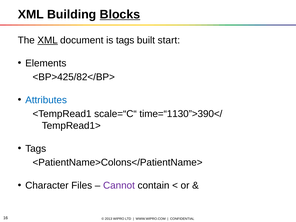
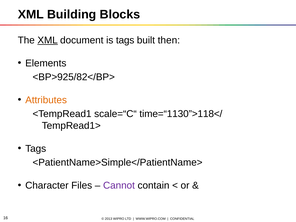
Blocks underline: present -> none (120, 14)
start: start -> then (169, 40)
<BP>425/82</BP>: <BP>425/82</BP> -> <BP>925/82</BP> (74, 77)
Attributes colour: blue -> orange (46, 100)
time=“1130”>390</: time=“1130”>390</ -> time=“1130”>118</ (181, 114)
<PatientName>Colons</PatientName>: <PatientName>Colons</PatientName> -> <PatientName>Simple</PatientName> (118, 162)
